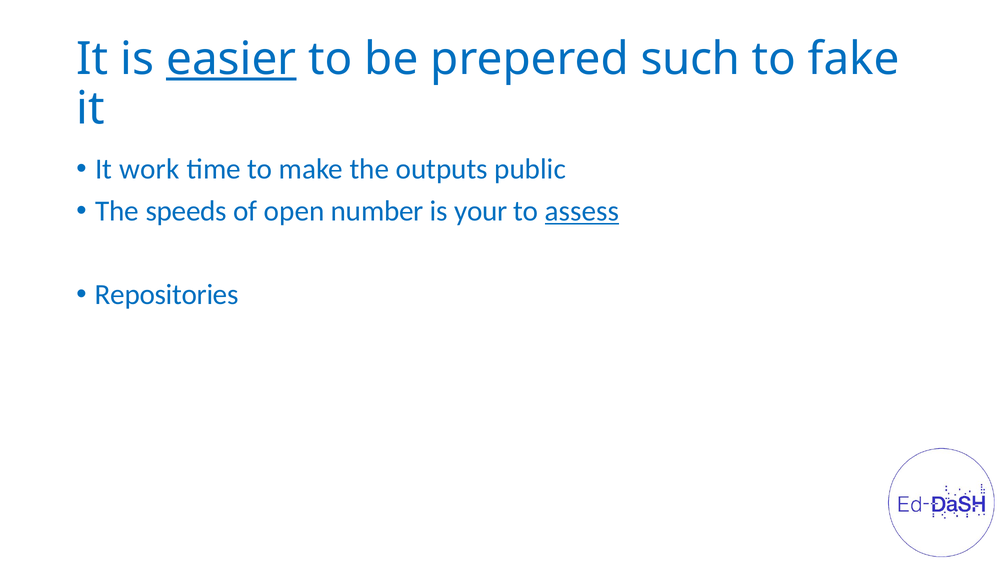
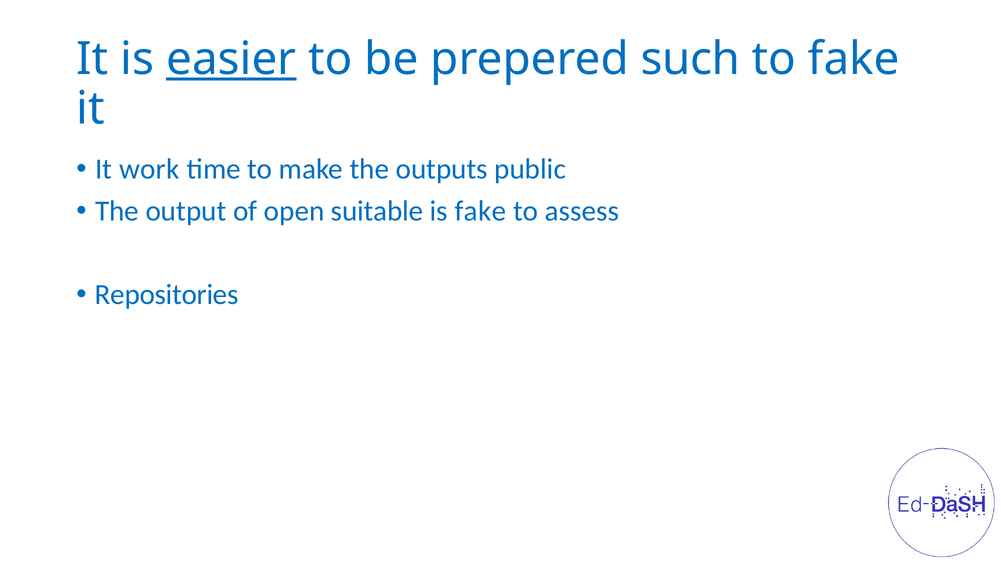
speeds: speeds -> output (186, 211)
number: number -> suitable (377, 211)
is your: your -> fake (480, 211)
assess underline: present -> none (582, 211)
